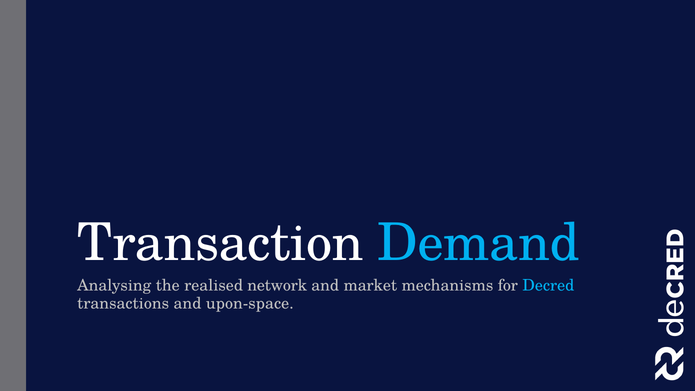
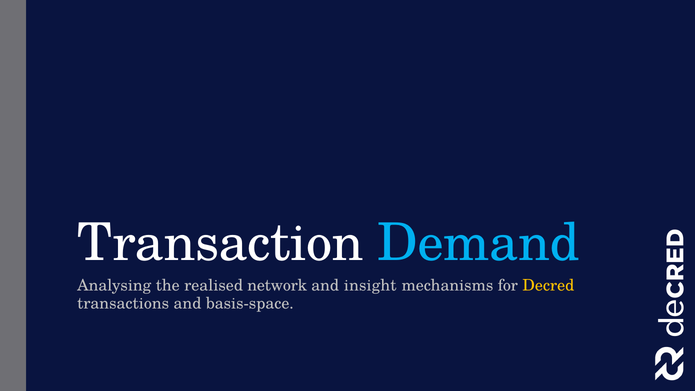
market: market -> insight (370, 286)
Decred colour: light blue -> yellow (548, 286)
upon-space: upon-space -> basis-space (250, 304)
